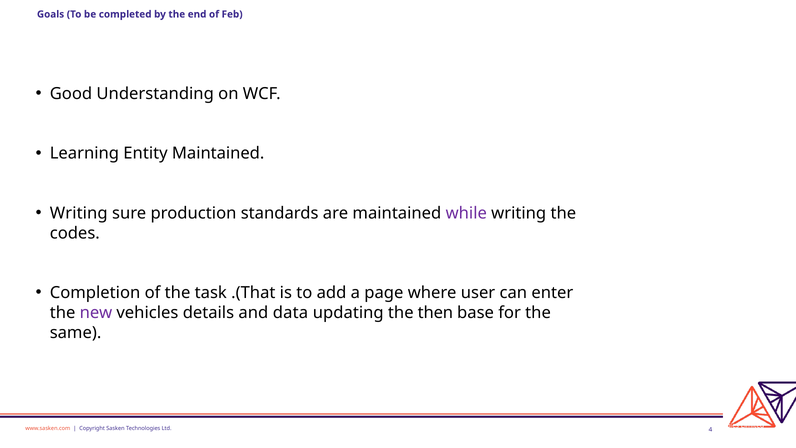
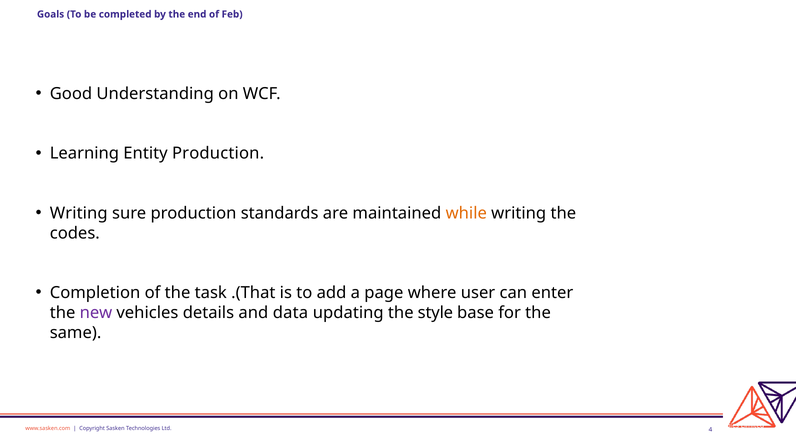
Entity Maintained: Maintained -> Production (218, 153)
while colour: purple -> orange (466, 213)
then: then -> style (435, 313)
